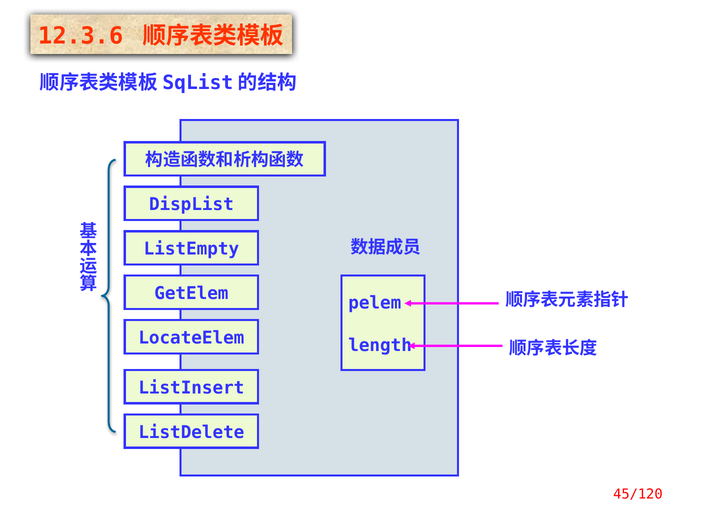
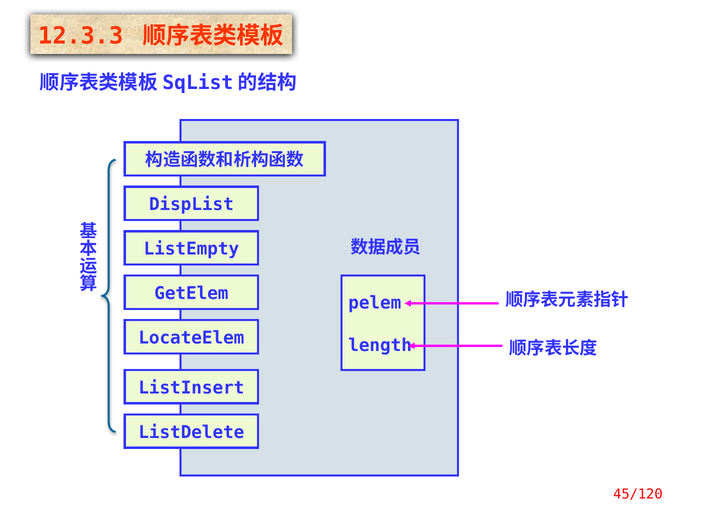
12.3.6: 12.3.6 -> 12.3.3 (81, 36)
